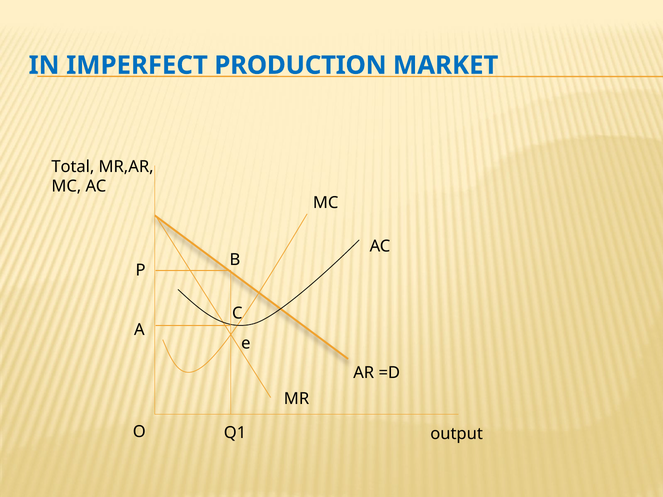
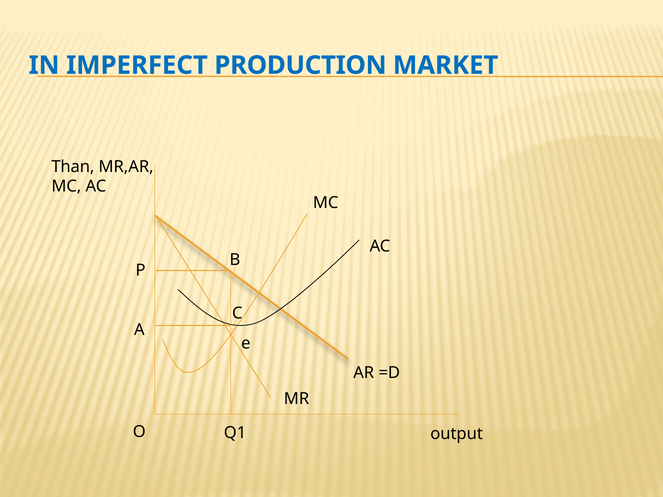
Total: Total -> Than (73, 167)
